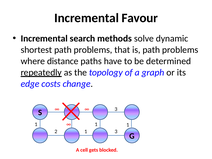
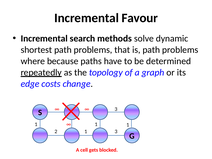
distance: distance -> because (63, 61)
